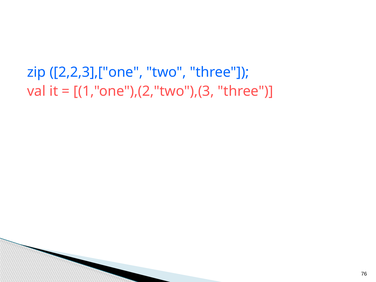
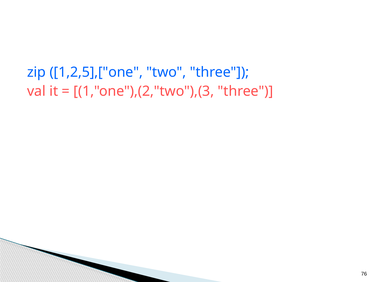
2,2,3],["one: 2,2,3],["one -> 1,2,5],["one (96, 72)
